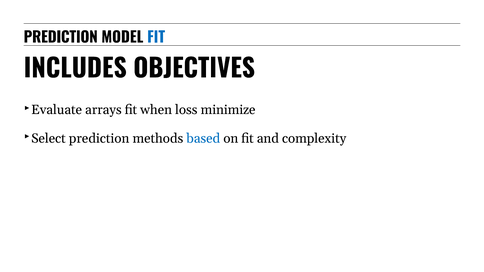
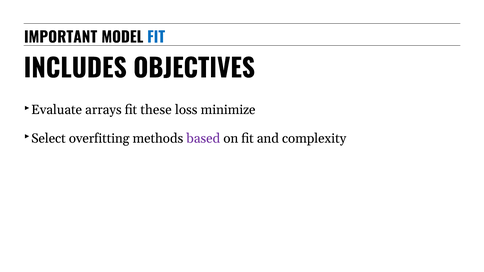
PREDICTION: PREDICTION -> IMPORTANT (61, 38)
when: when -> these (156, 110)
Select prediction: prediction -> overfitting (99, 138)
based colour: blue -> purple (203, 138)
